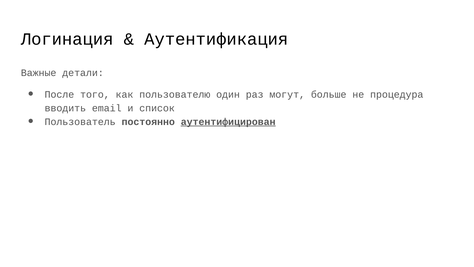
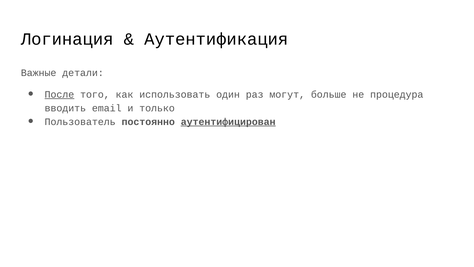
После underline: none -> present (59, 94)
пользователю: пользователю -> использовать (175, 94)
список: список -> только (157, 108)
